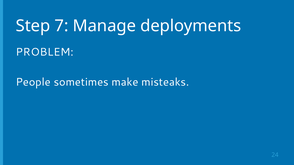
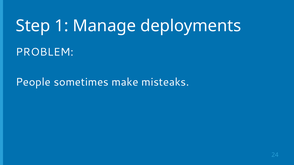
7: 7 -> 1 (62, 26)
